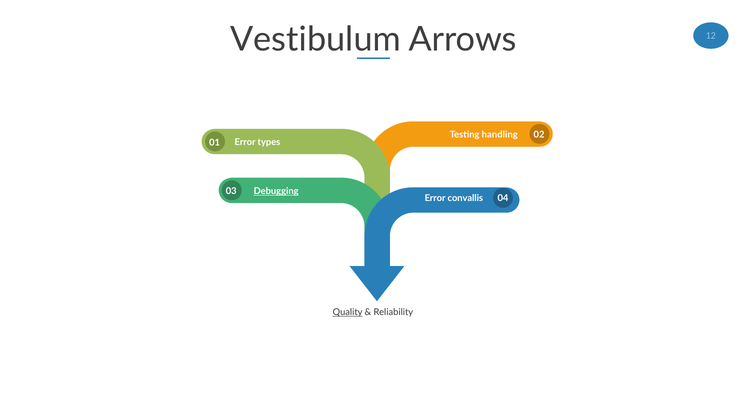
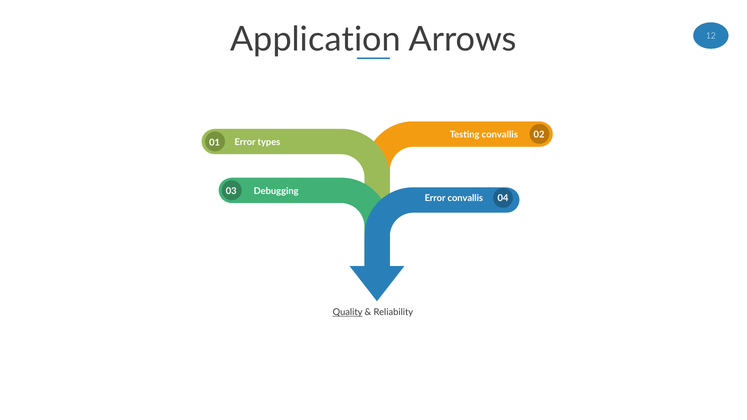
Vestibulum: Vestibulum -> Application (315, 40)
Testing handling: handling -> convallis (500, 135)
Debugging underline: present -> none (276, 191)
